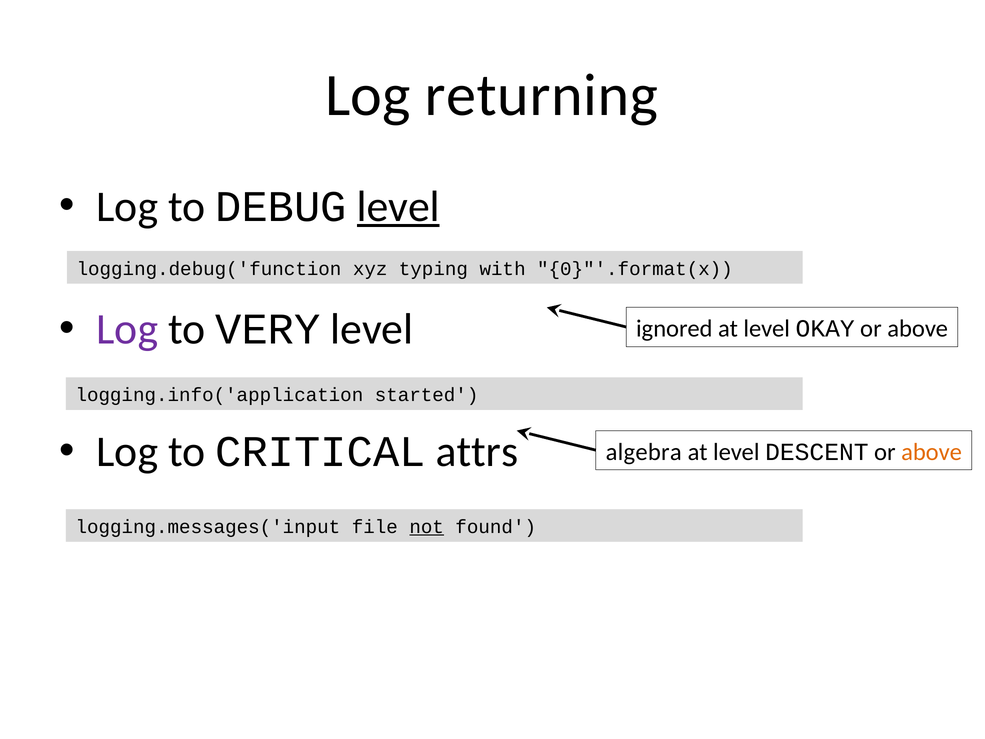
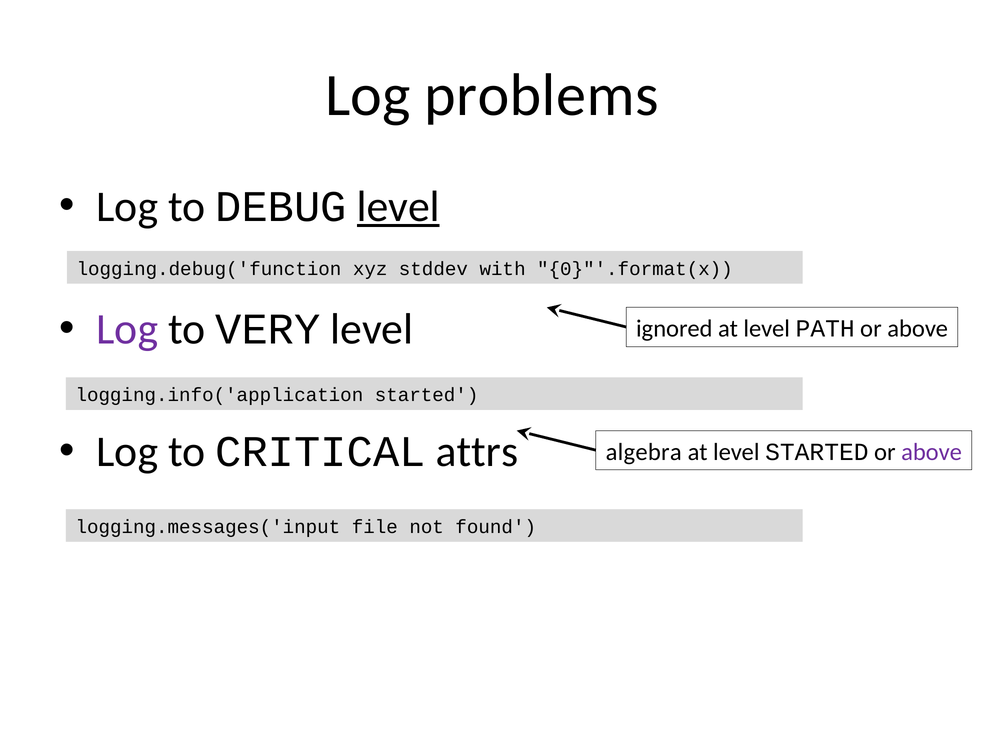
returning: returning -> problems (541, 95)
typing: typing -> stddev (433, 269)
OKAY: OKAY -> PATH (825, 329)
level DESCENT: DESCENT -> STARTED (817, 452)
above colour: orange -> purple (932, 452)
not underline: present -> none (427, 527)
